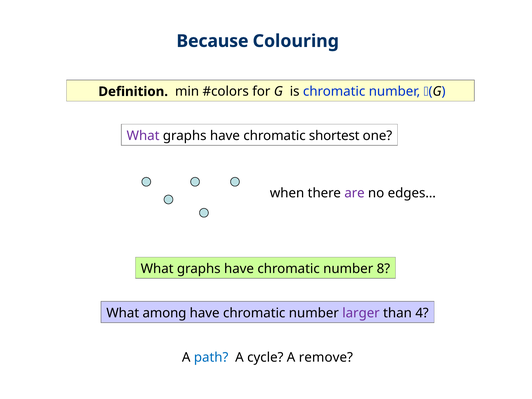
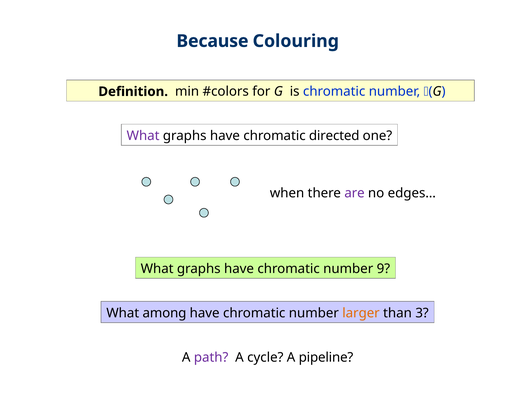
shortest: shortest -> directed (334, 136)
8: 8 -> 9 (383, 269)
larger colour: purple -> orange (361, 313)
4: 4 -> 3 (422, 313)
path colour: blue -> purple (211, 357)
remove: remove -> pipeline (326, 357)
